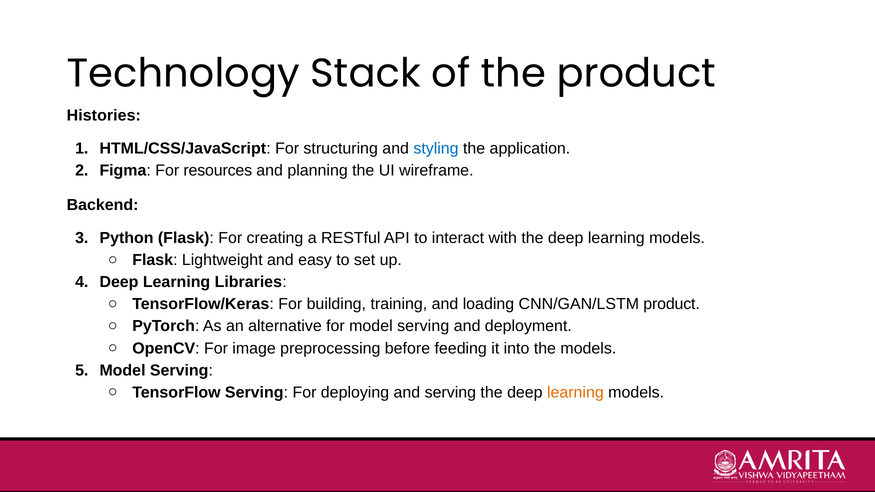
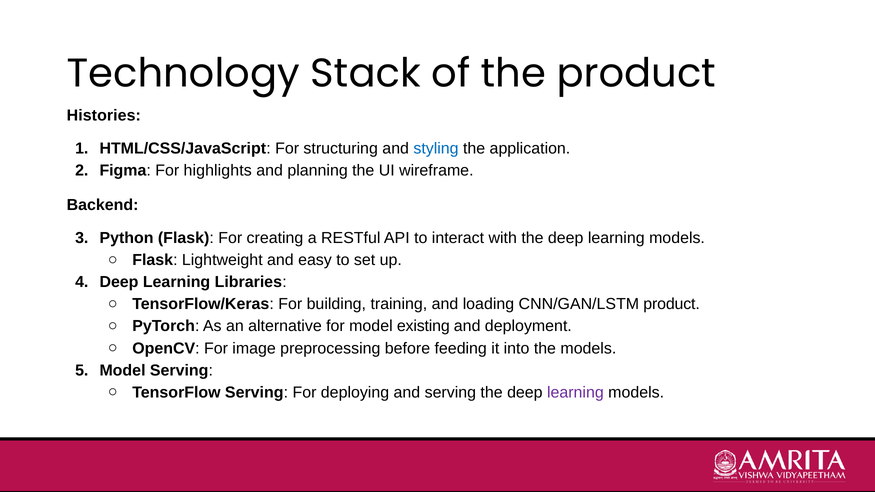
resources: resources -> highlights (218, 170)
for model serving: serving -> existing (423, 326)
learning colour: orange -> purple (575, 392)
